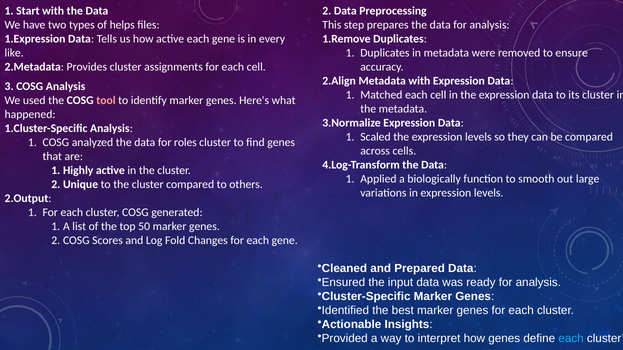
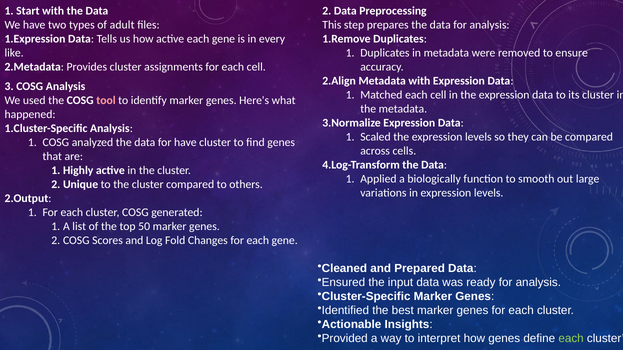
helps: helps -> adult (122, 25)
for roles: roles -> have (185, 143)
each colour: light blue -> light green (571, 339)
